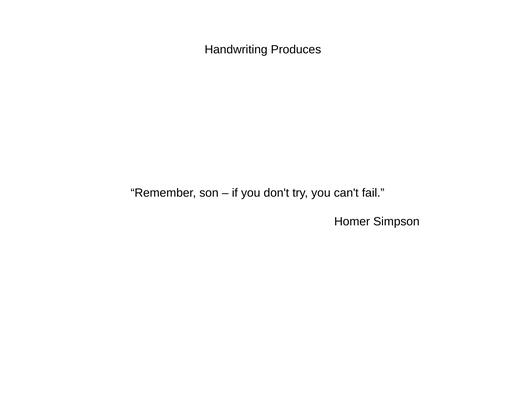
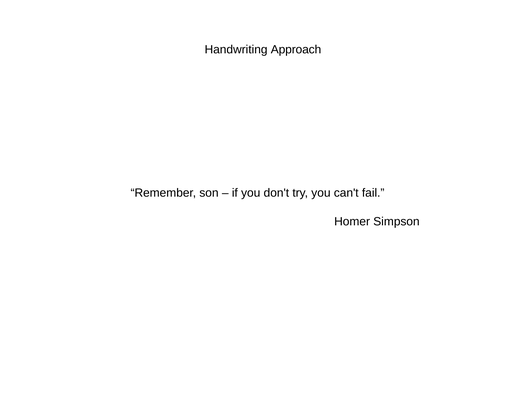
Produces: Produces -> Approach (296, 49)
